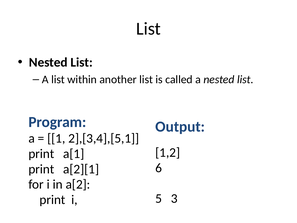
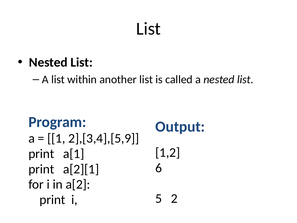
2],[3,4],[5,1: 2],[3,4],[5,1 -> 2],[3,4],[5,9 (104, 138)
3: 3 -> 2 (174, 198)
